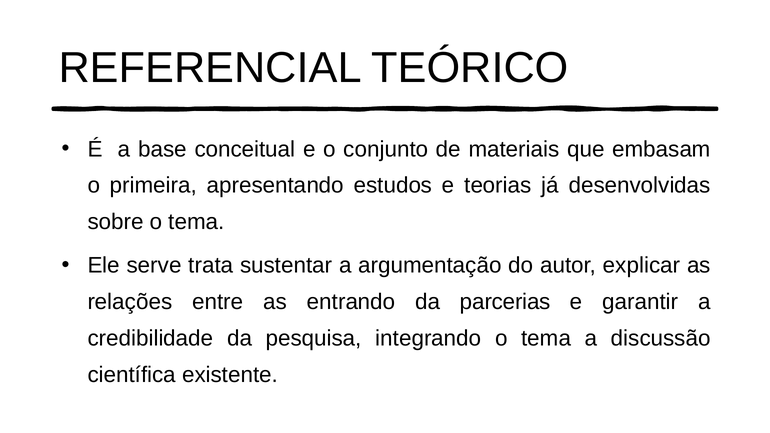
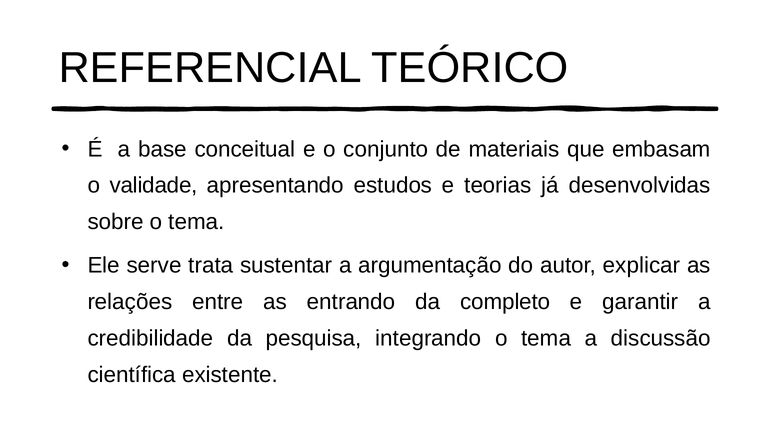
primeira: primeira -> validade (154, 186)
parcerias: parcerias -> completo (505, 302)
